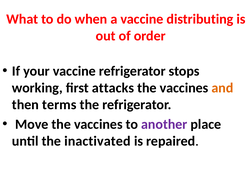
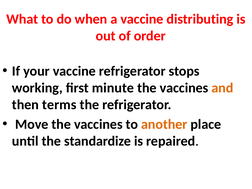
attacks: attacks -> minute (113, 88)
another colour: purple -> orange (164, 124)
inactivated: inactivated -> standardize (98, 141)
